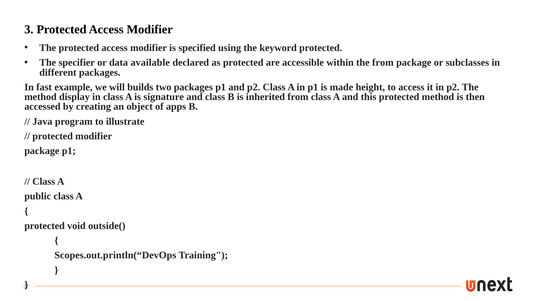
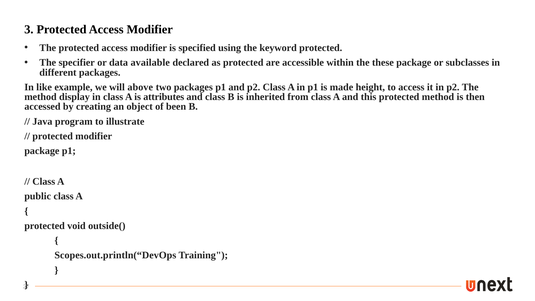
the from: from -> these (383, 63)
fast: fast -> like (44, 87)
builds: builds -> above (140, 87)
signature: signature -> attributes (164, 97)
apps: apps -> been (176, 107)
